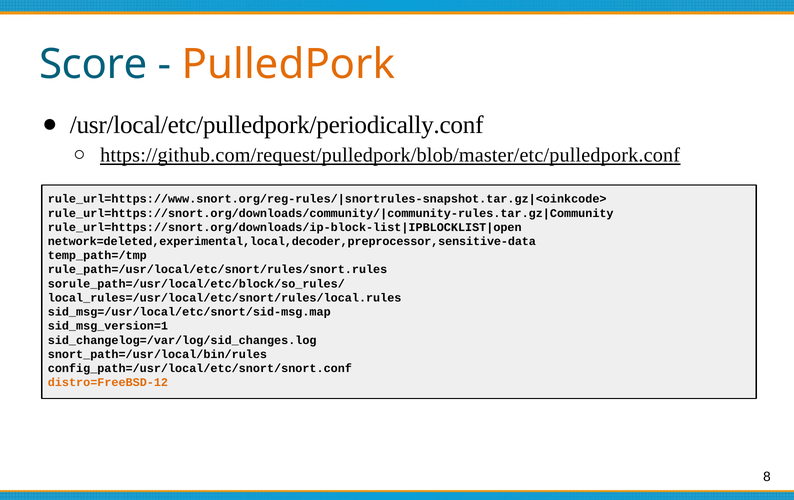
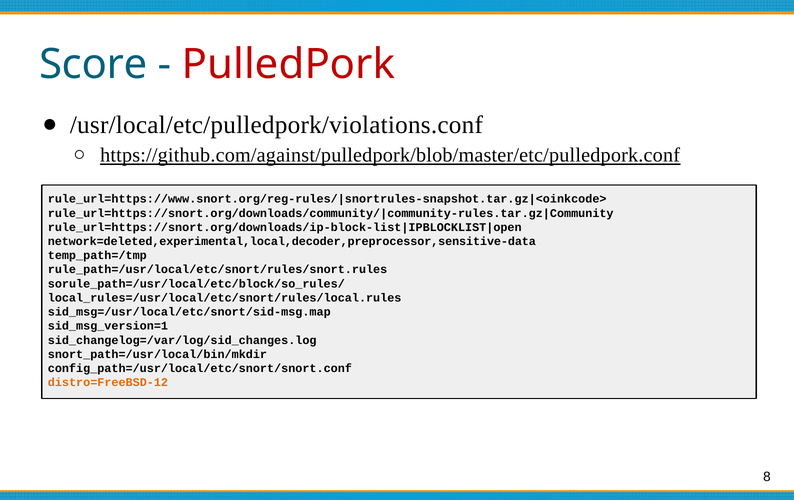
PulledPork colour: orange -> red (289, 65)
/usr/local/etc/pulledpork/periodically.conf: /usr/local/etc/pulledpork/periodically.conf -> /usr/local/etc/pulledpork/violations.conf (276, 125)
https://github.com/request/pulledpork/blob/master/etc/pulledpork.conf: https://github.com/request/pulledpork/blob/master/etc/pulledpork.conf -> https://github.com/against/pulledpork/blob/master/etc/pulledpork.conf (390, 155)
snort_path=/usr/local/bin/rules: snort_path=/usr/local/bin/rules -> snort_path=/usr/local/bin/mkdir (157, 355)
